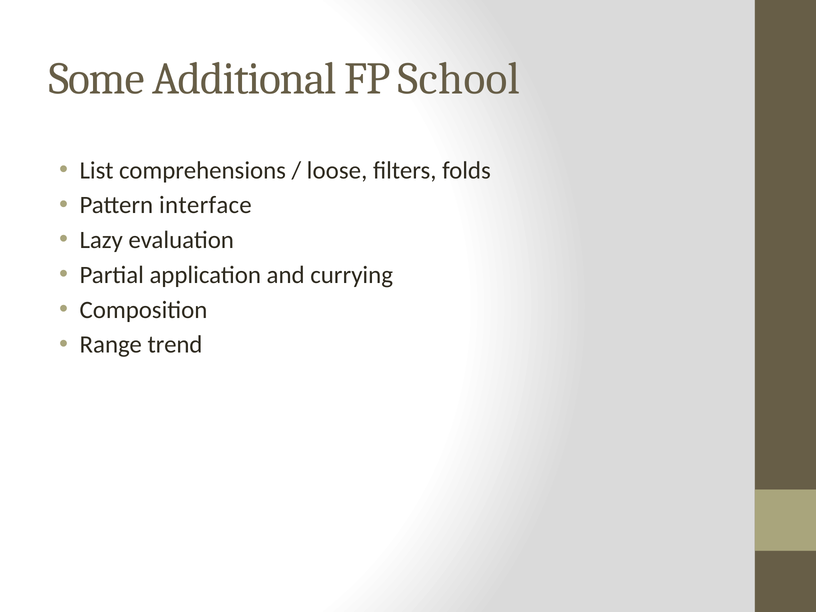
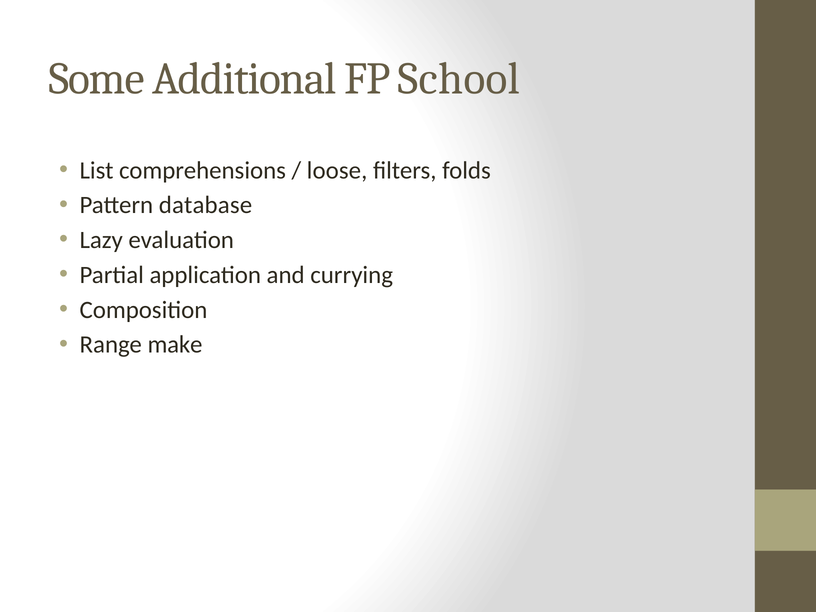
interface: interface -> database (205, 205)
trend: trend -> make (175, 345)
